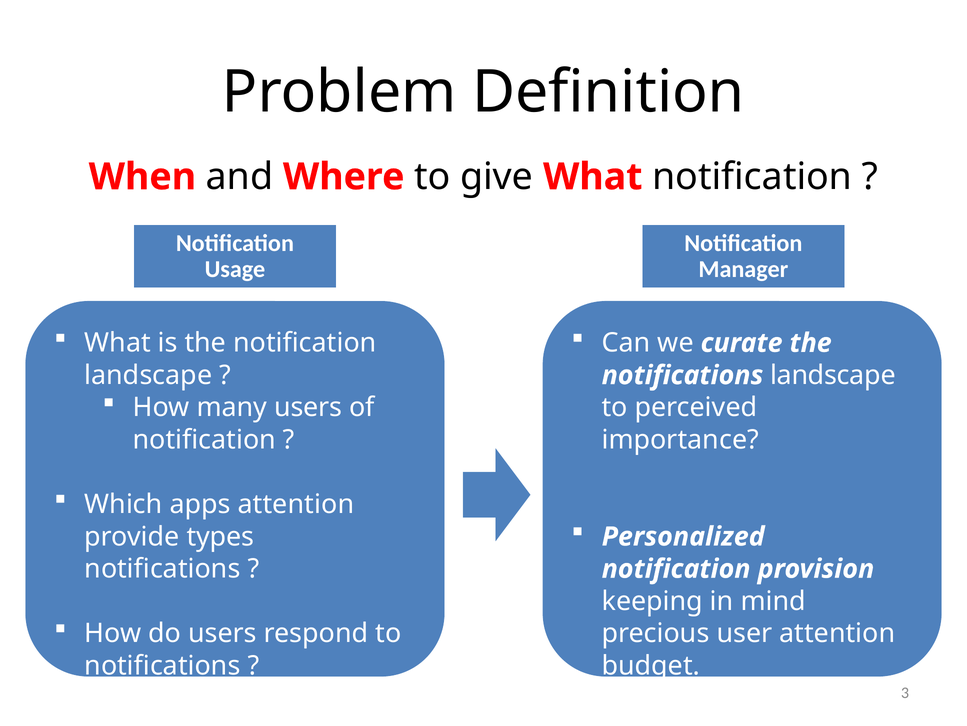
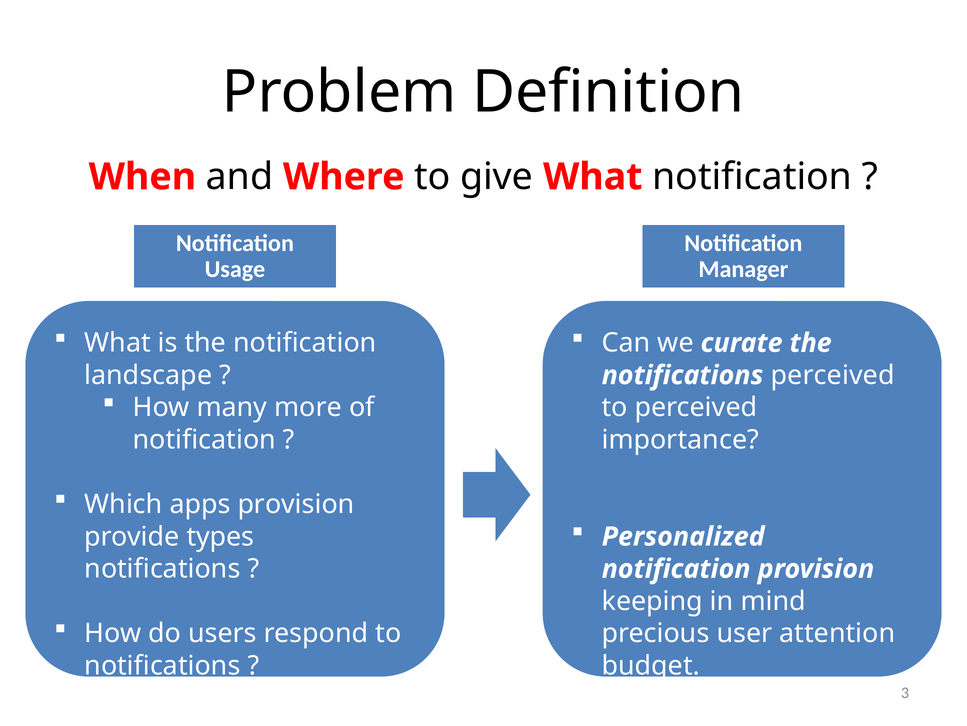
notifications landscape: landscape -> perceived (833, 375)
many users: users -> more (308, 407)
apps attention: attention -> provision (296, 504)
